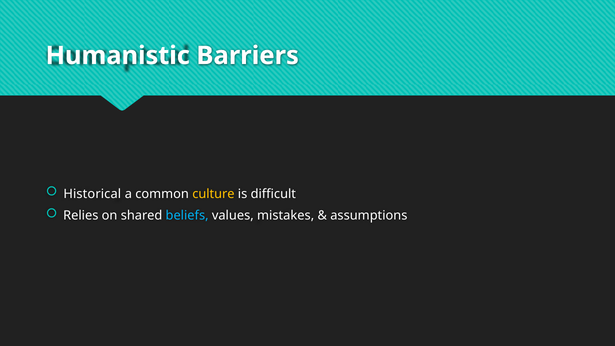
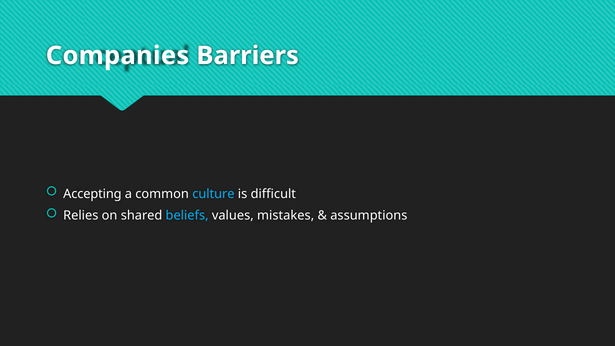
Humanistic: Humanistic -> Companies (117, 56)
Historical: Historical -> Accepting (92, 194)
culture colour: yellow -> light blue (213, 194)
